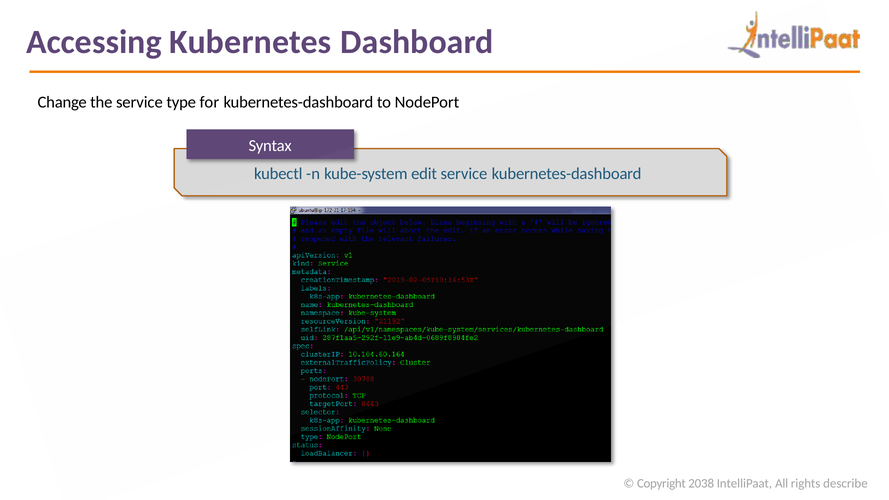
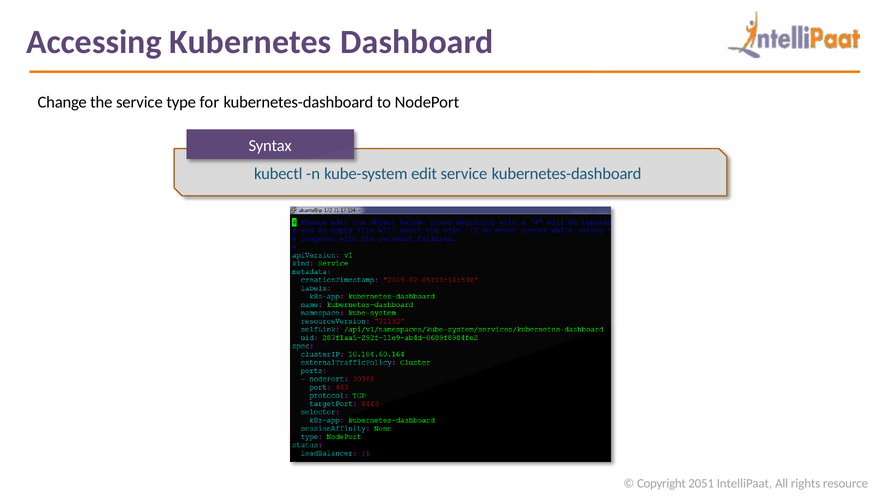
2038: 2038 -> 2051 (701, 484)
describe: describe -> resource (846, 484)
